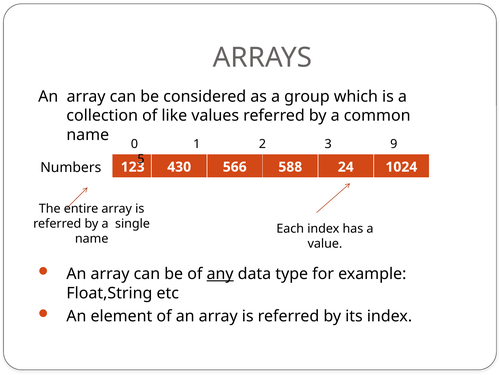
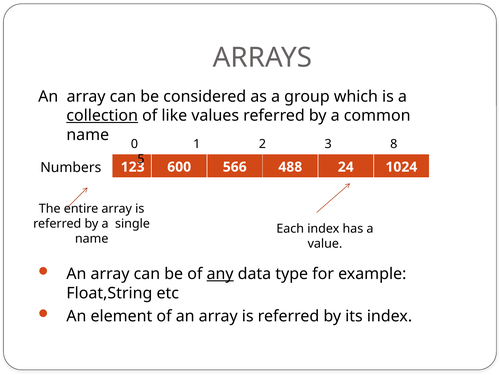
collection underline: none -> present (102, 116)
9: 9 -> 8 (394, 144)
430: 430 -> 600 (179, 167)
588: 588 -> 488 (290, 167)
